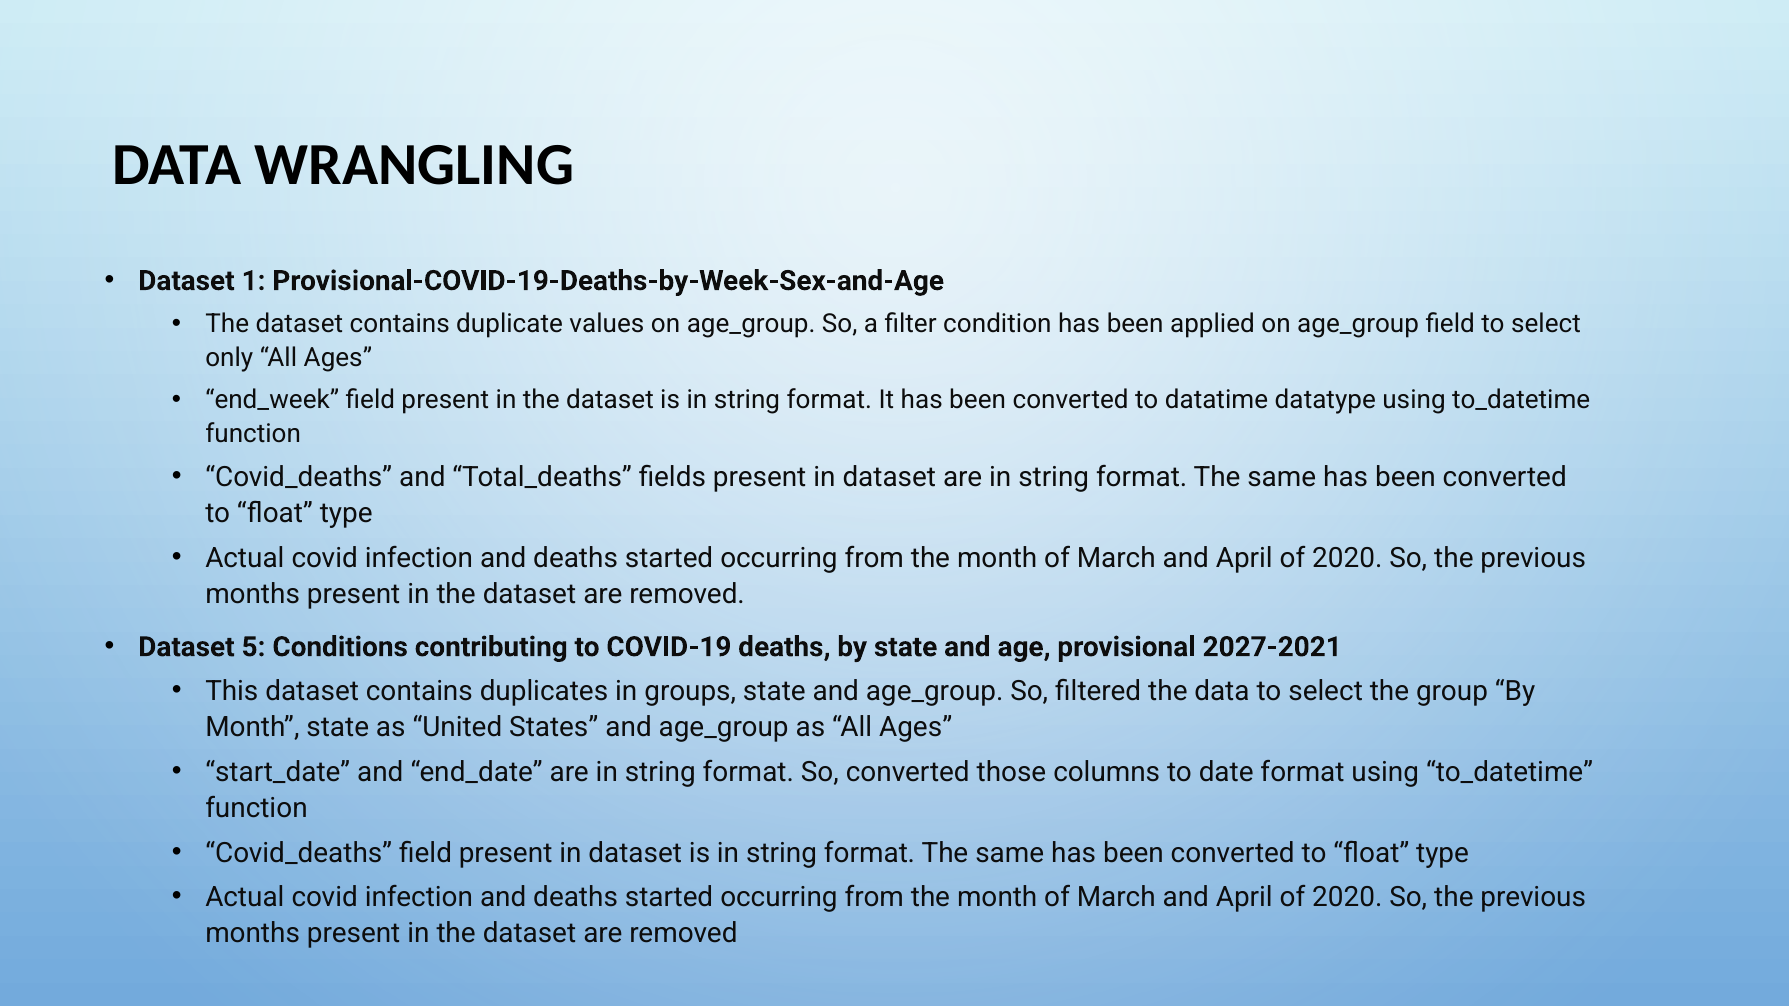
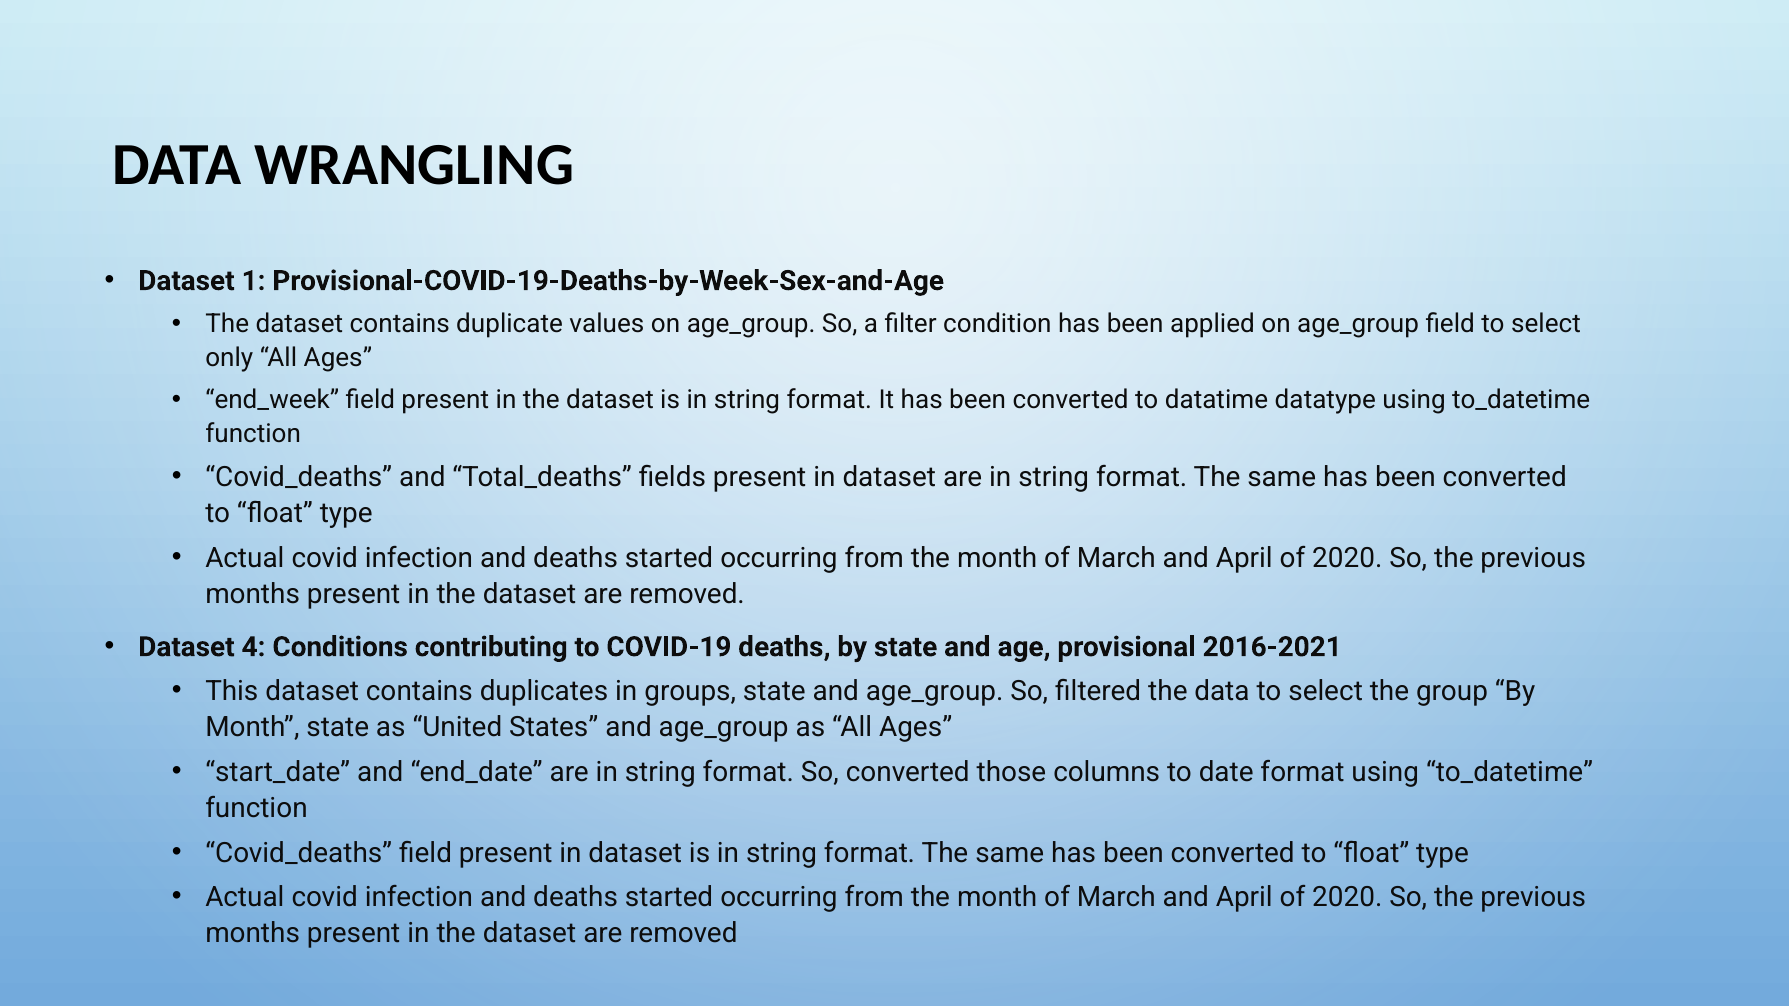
5: 5 -> 4 (253, 647)
2027-2021: 2027-2021 -> 2016-2021 (1272, 647)
